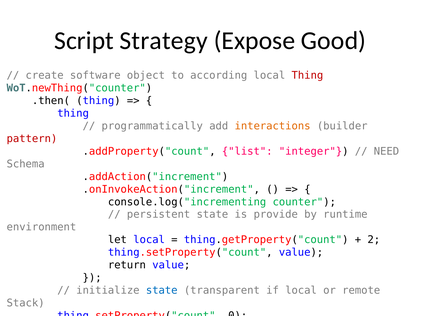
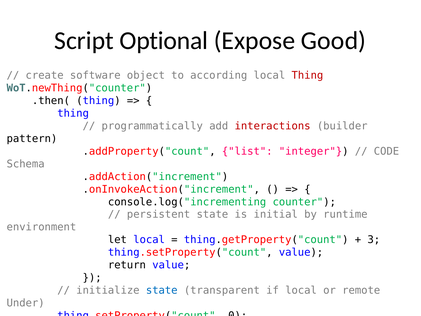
Strategy: Strategy -> Optional (164, 41)
interactions colour: orange -> red (273, 126)
pattern colour: red -> black (32, 139)
NEED: NEED -> CODE (386, 151)
provide: provide -> initial (276, 214)
2: 2 -> 3 (374, 240)
Stack: Stack -> Under (26, 303)
